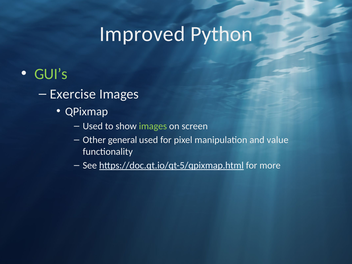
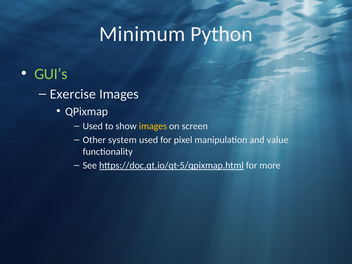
Improved: Improved -> Minimum (142, 34)
images colour: light green -> yellow (153, 126)
general: general -> system (122, 140)
